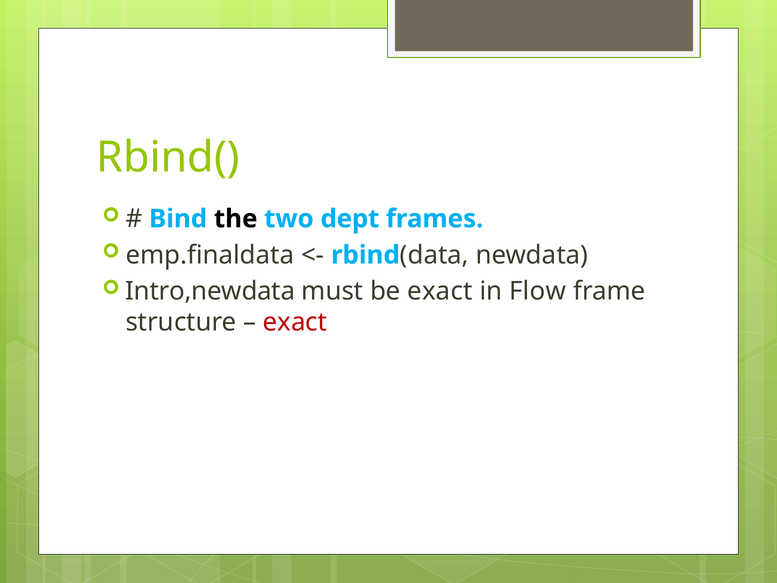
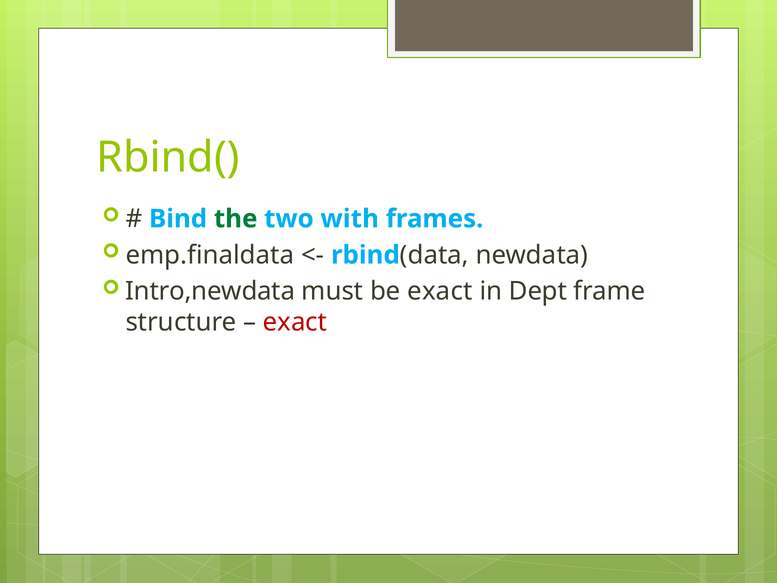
the colour: black -> green (236, 219)
dept: dept -> with (350, 219)
Flow: Flow -> Dept (538, 291)
